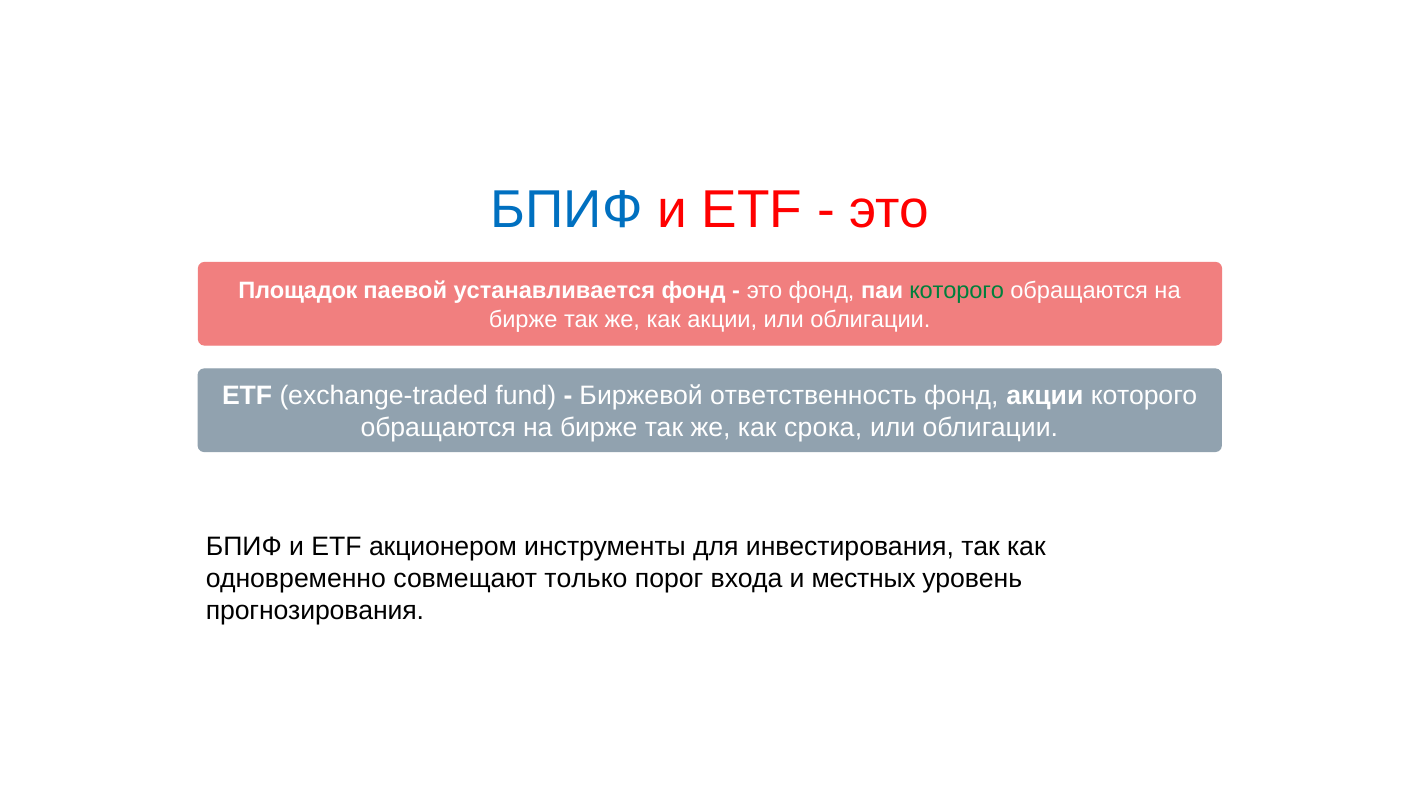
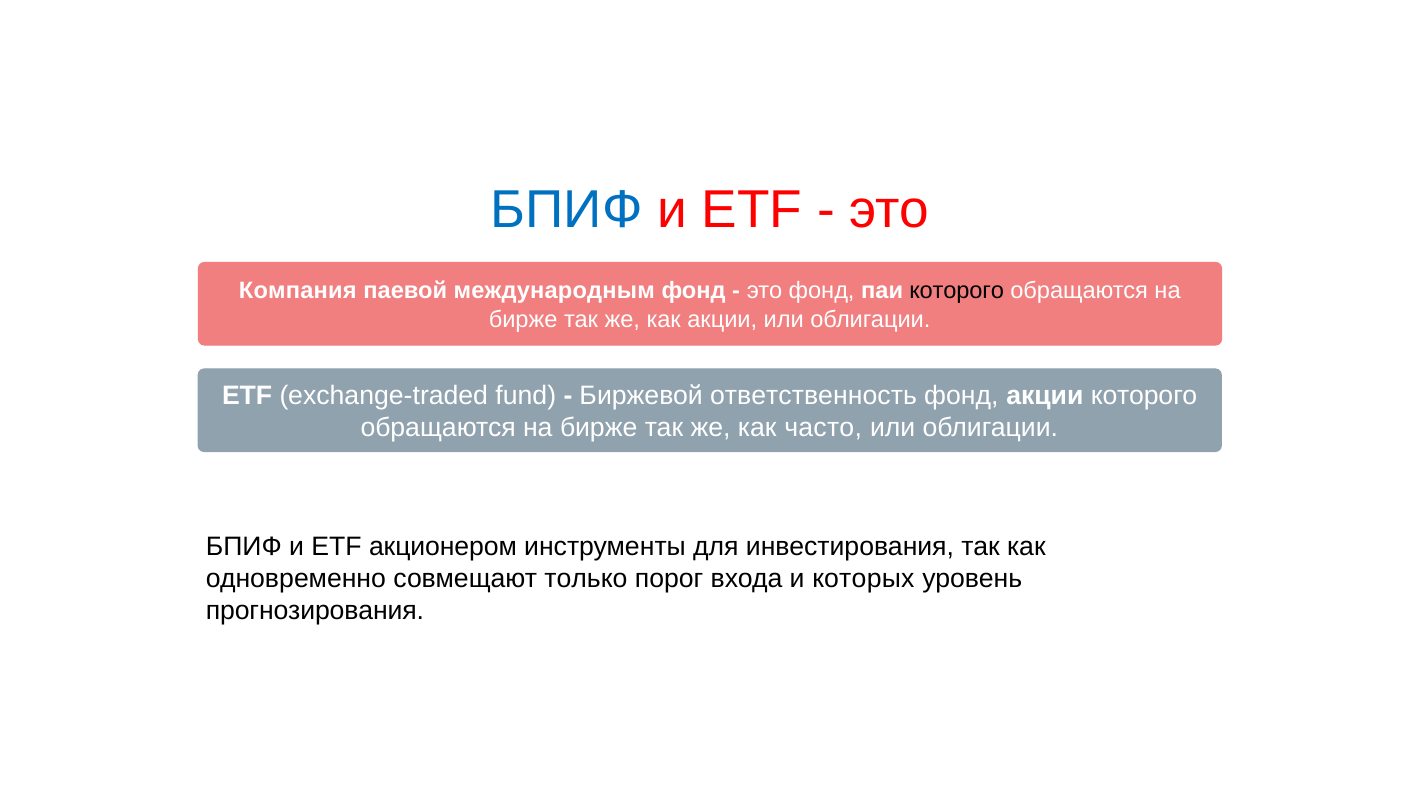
Площадок: Площадок -> Компания (298, 291)
устанавливается: устанавливается -> международным (554, 291)
которого colour: green -> black (957, 291)
срока: срока -> часто (823, 428)
местных: местных -> которых (863, 579)
